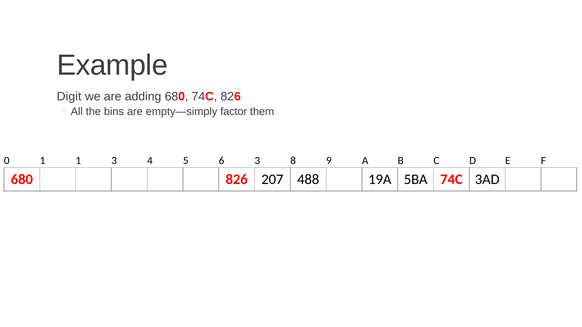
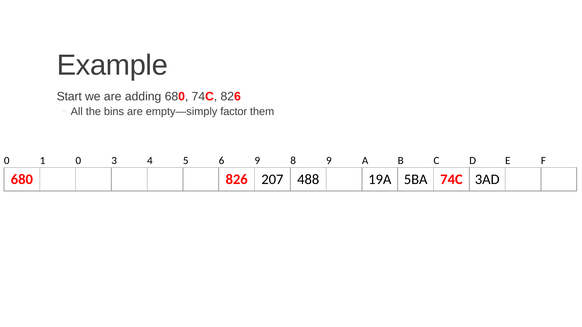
Digit: Digit -> Start (69, 97)
1 1: 1 -> 0 (78, 161)
6 3: 3 -> 9 (257, 161)
